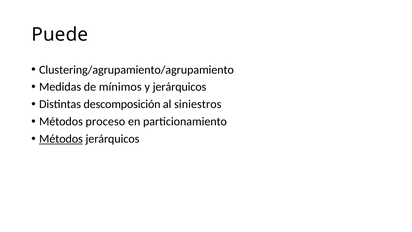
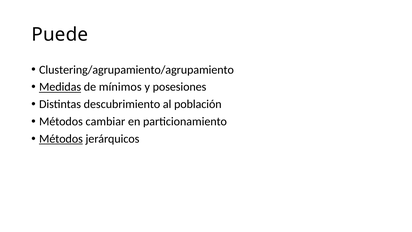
Medidas underline: none -> present (60, 87)
y jerárquicos: jerárquicos -> posesiones (180, 87)
descomposición: descomposición -> descubrimiento (122, 104)
siniestros: siniestros -> población (198, 104)
proceso: proceso -> cambiar (105, 121)
